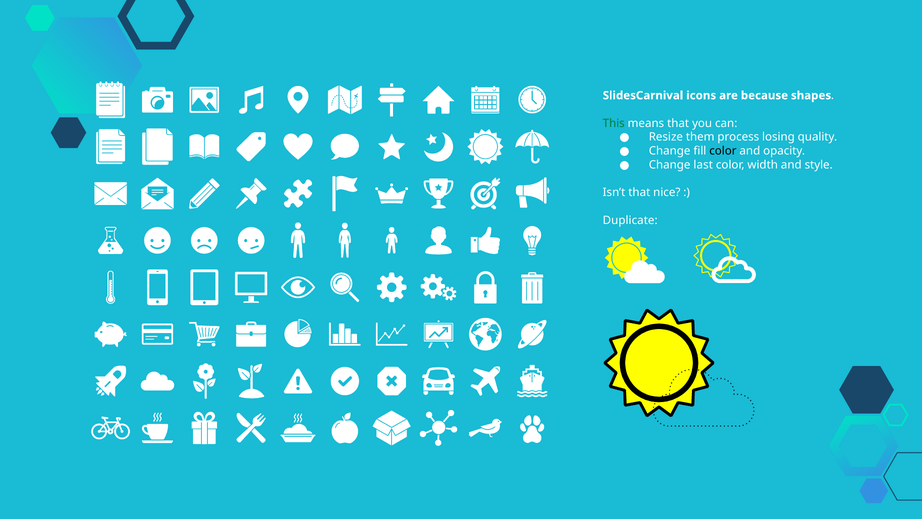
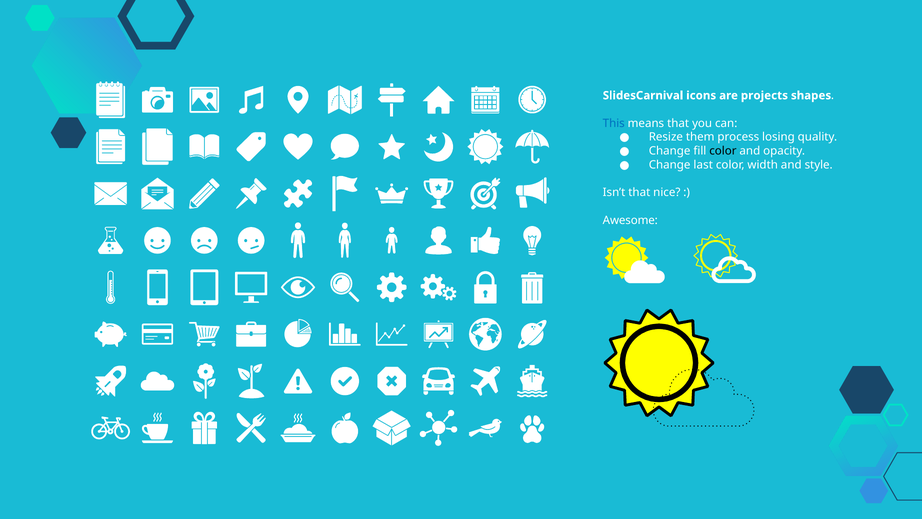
because: because -> projects (764, 95)
This colour: green -> blue (614, 123)
Duplicate: Duplicate -> Awesome (630, 220)
